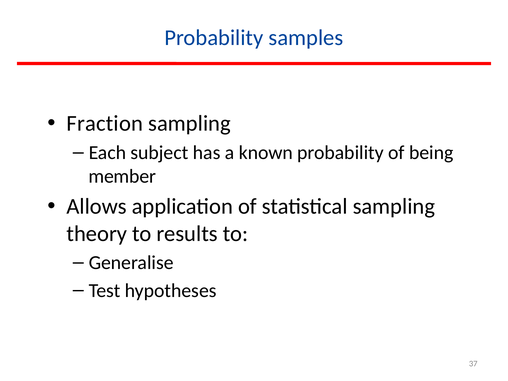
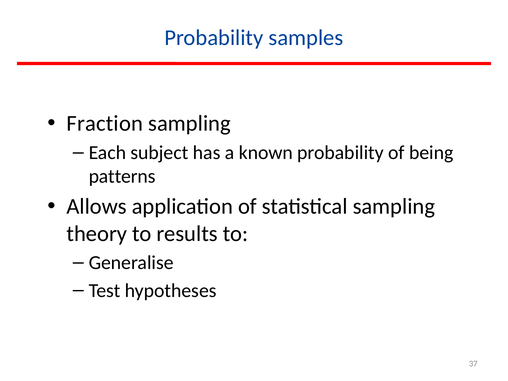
member: member -> patterns (122, 176)
